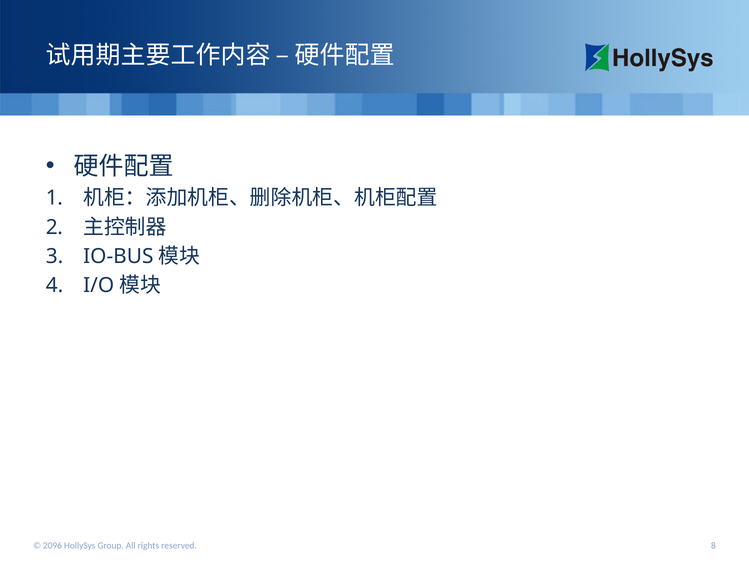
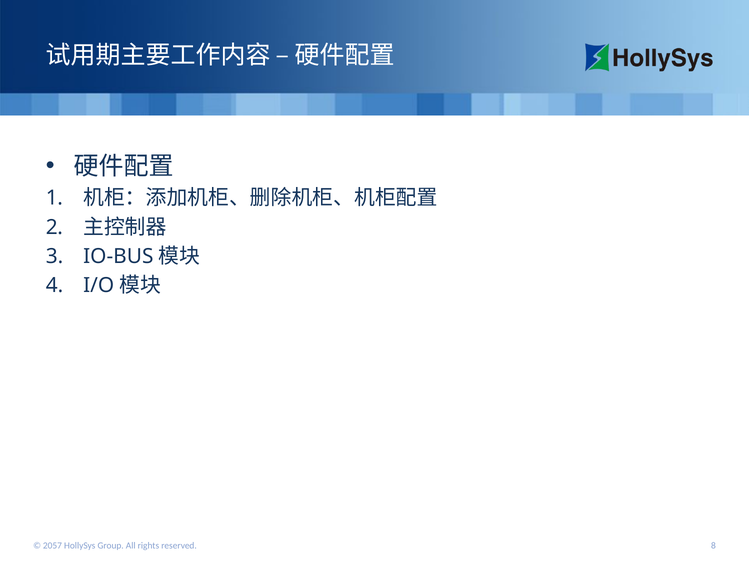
2096: 2096 -> 2057 (52, 546)
